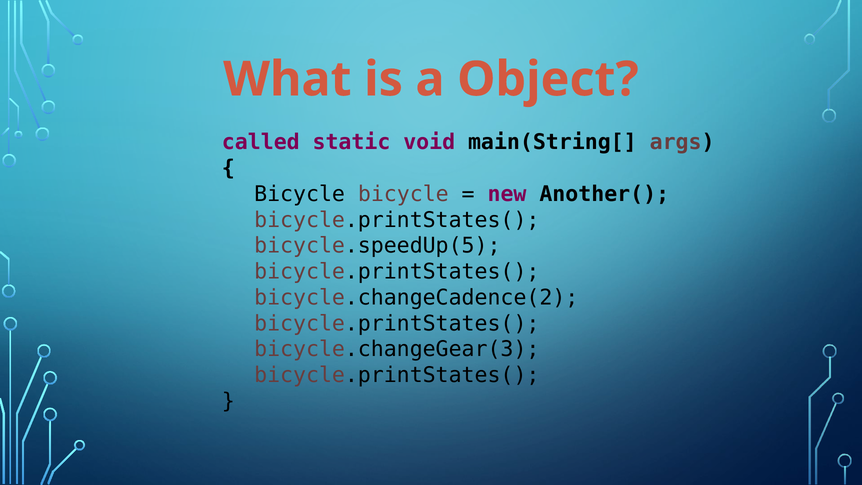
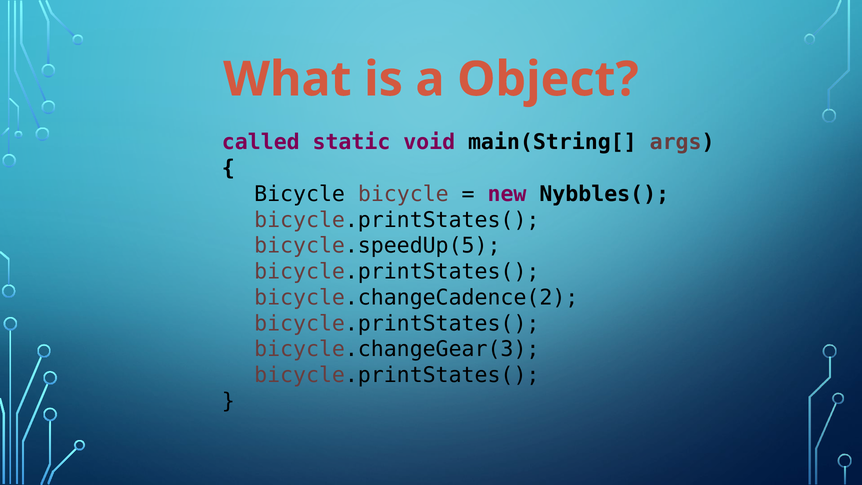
Another(: Another( -> Nybbles( (604, 194)
